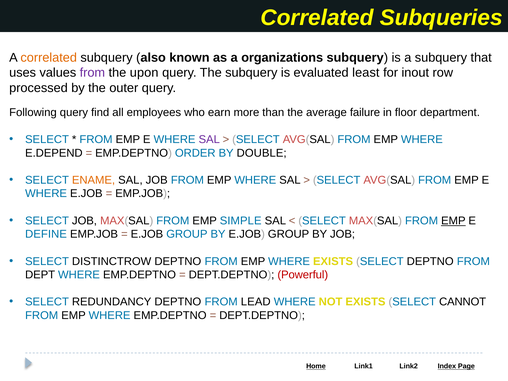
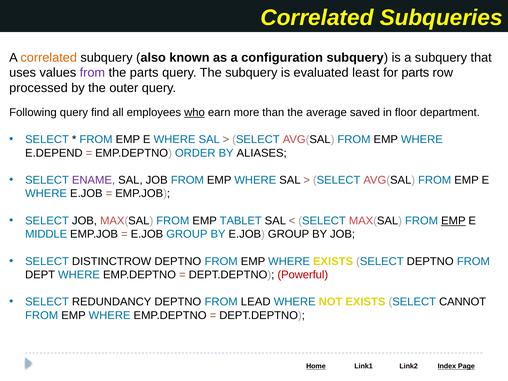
organizations: organizations -> configuration (282, 58)
the upon: upon -> parts (144, 73)
for inout: inout -> parts (415, 73)
who underline: none -> present (195, 112)
failure: failure -> saved (365, 112)
SAL colour: purple -> blue (209, 139)
DOUBLE: DOUBLE -> ALIASES (262, 153)
ENAME colour: orange -> purple (94, 180)
SIMPLE: SIMPLE -> TABLET (241, 221)
DEFINE: DEFINE -> MIDDLE (46, 234)
